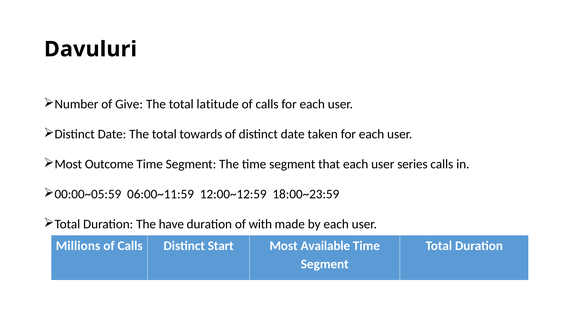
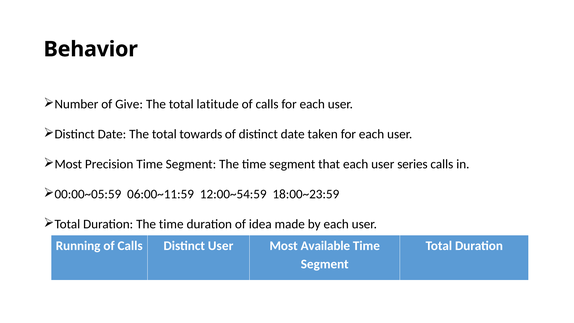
Davuluri: Davuluri -> Behavior (91, 49)
Outcome: Outcome -> Precision (109, 164)
12:00~12:59: 12:00~12:59 -> 12:00~54:59 (233, 194)
Duration The have: have -> time (171, 224)
with: with -> idea (260, 224)
Millions: Millions -> Running (78, 246)
Distinct Start: Start -> User (221, 246)
